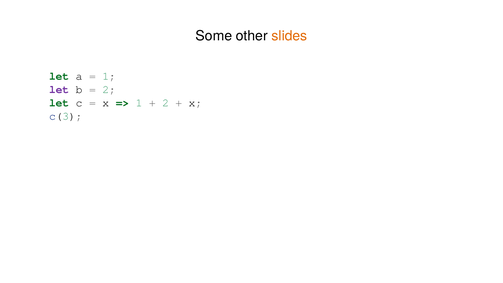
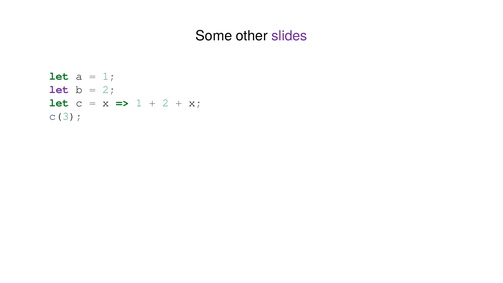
slides colour: orange -> purple (289, 36)
